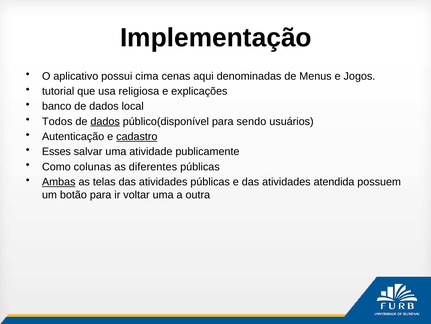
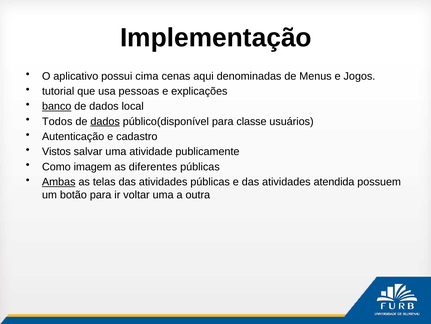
religiosa: religiosa -> pessoas (139, 91)
banco underline: none -> present (57, 106)
sendo: sendo -> classe (251, 121)
cadastro underline: present -> none (137, 136)
Esses: Esses -> Vistos (56, 151)
colunas: colunas -> imagem (93, 166)
